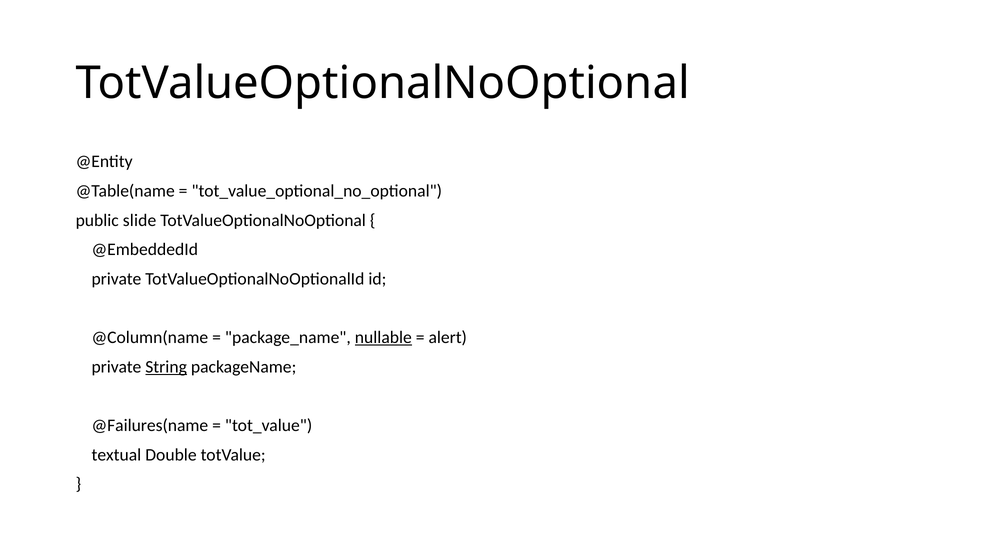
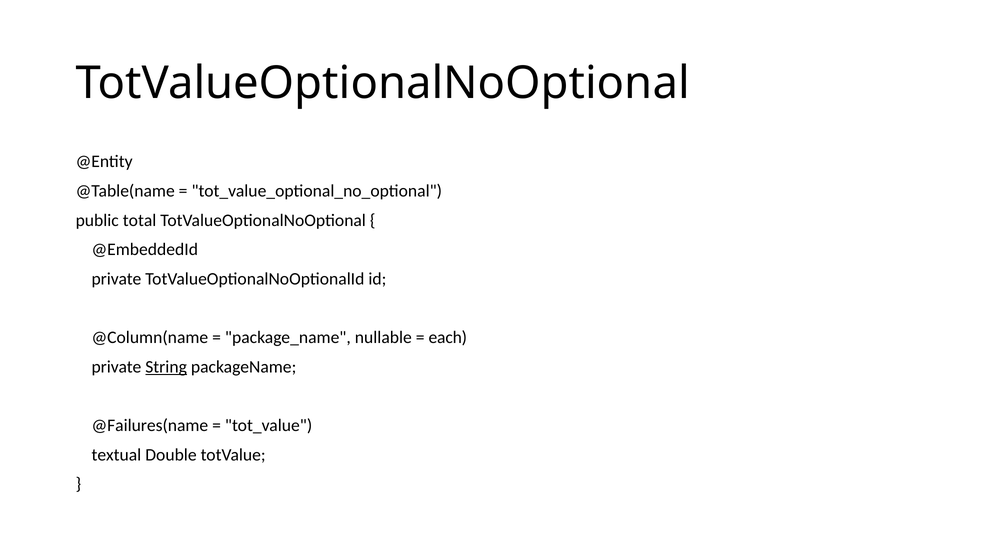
slide: slide -> total (140, 220)
nullable underline: present -> none (383, 338)
alert: alert -> each (448, 338)
